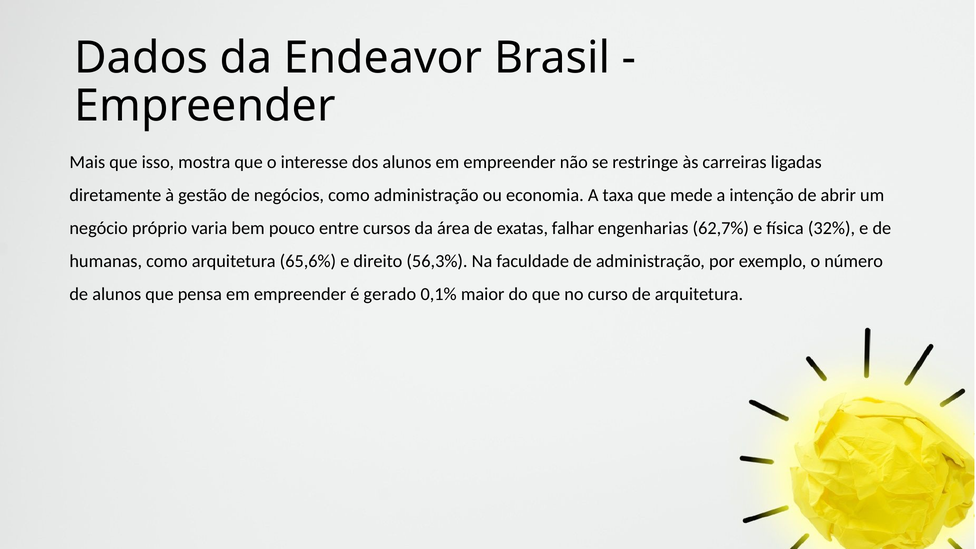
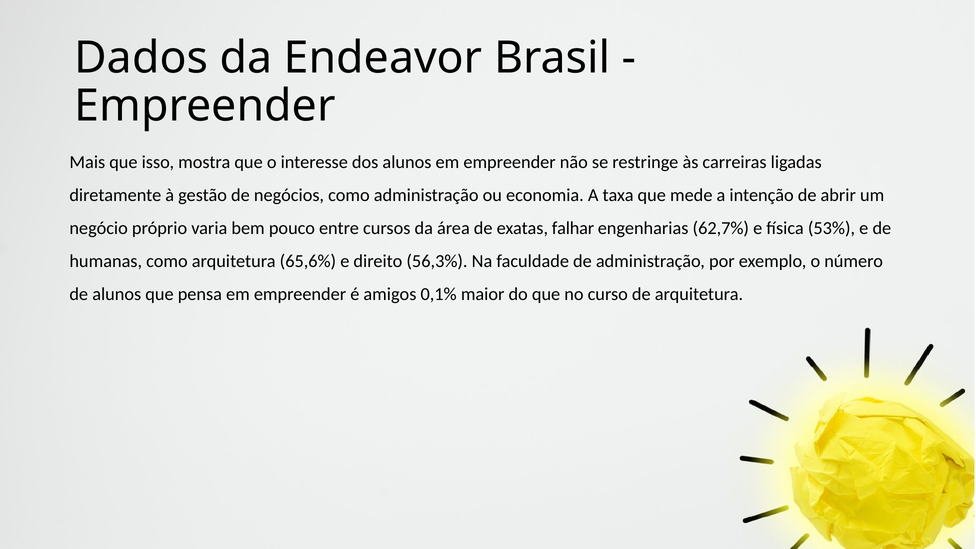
32%: 32% -> 53% (832, 228)
gerado: gerado -> amigos (390, 294)
